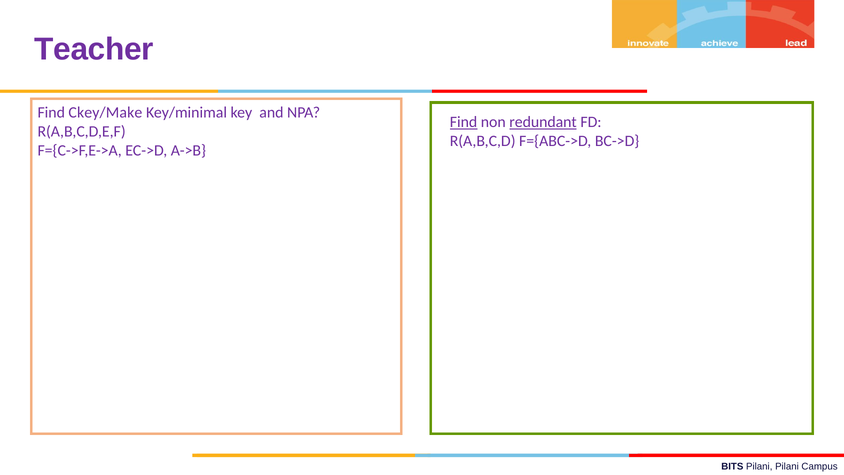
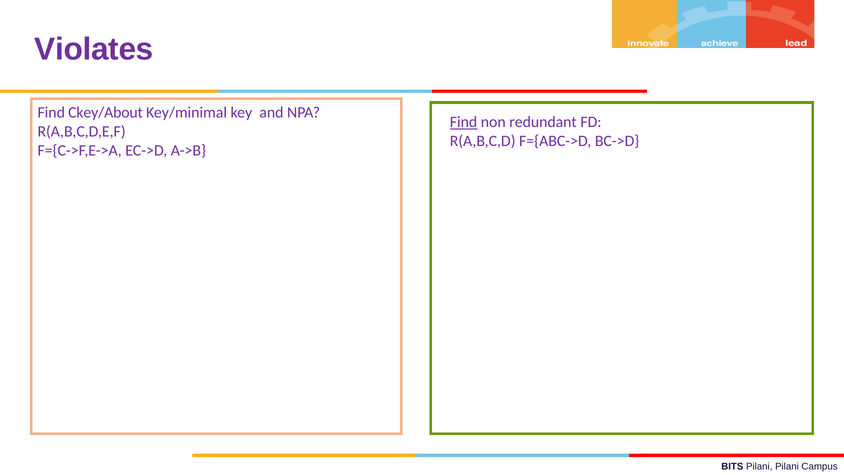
Teacher: Teacher -> Violates (94, 49)
Ckey/Make: Ckey/Make -> Ckey/About (106, 112)
redundant underline: present -> none (543, 122)
